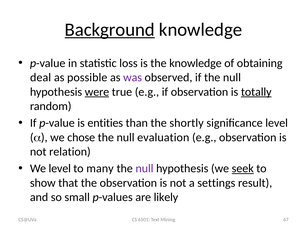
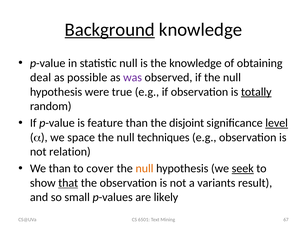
statistic loss: loss -> null (128, 63)
were underline: present -> none (97, 92)
entities: entities -> feature (105, 123)
shortly: shortly -> disjoint (187, 123)
level underline: none -> present (277, 123)
chose: chose -> space (81, 137)
evaluation: evaluation -> techniques (163, 137)
We level: level -> than (60, 169)
many: many -> cover (100, 169)
null colour: purple -> orange (144, 169)
that underline: none -> present (68, 183)
settings: settings -> variants (216, 183)
